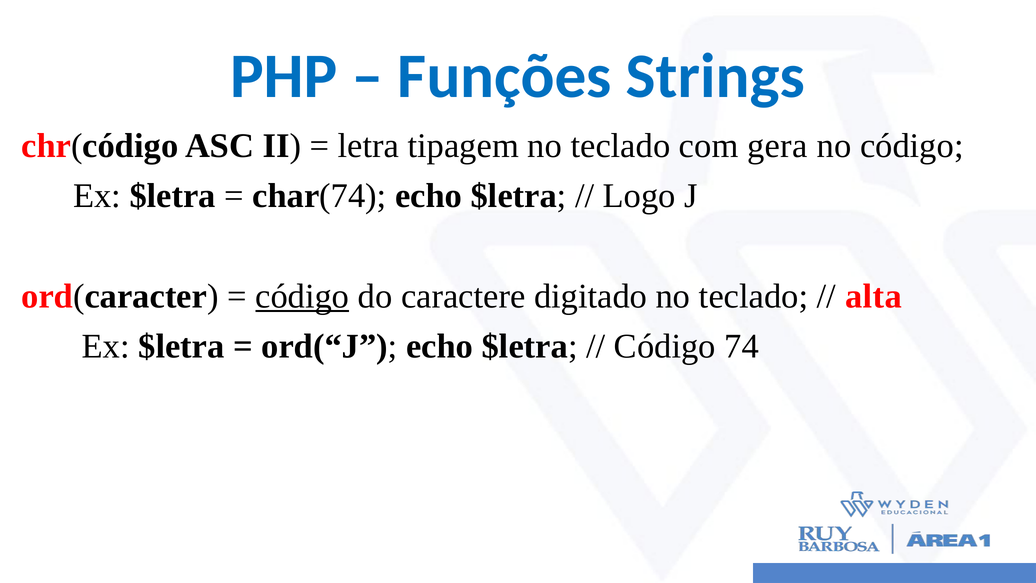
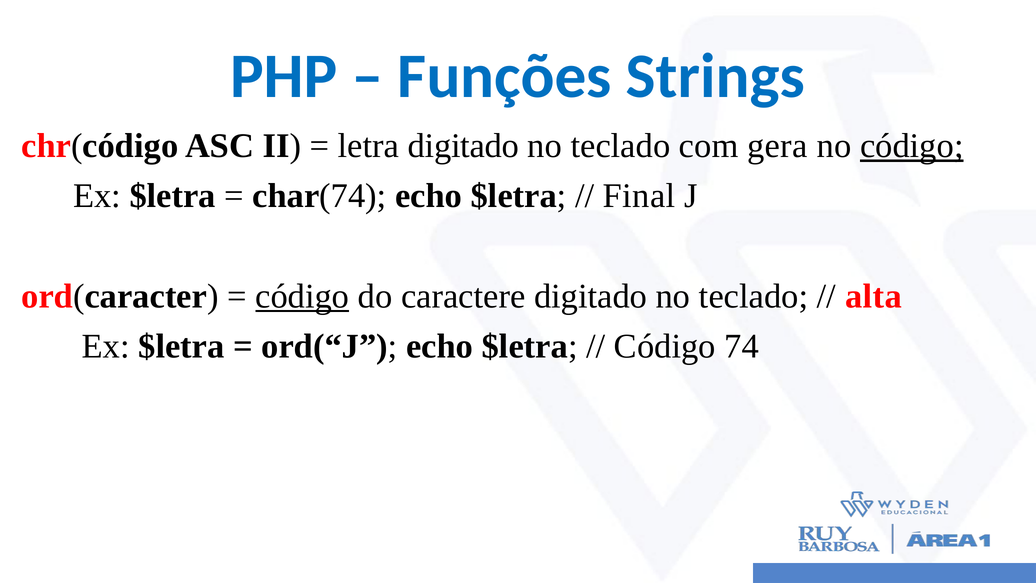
letra tipagem: tipagem -> digitado (463, 146)
código underline: none -> present (912, 146)
Logo: Logo -> Final (639, 196)
